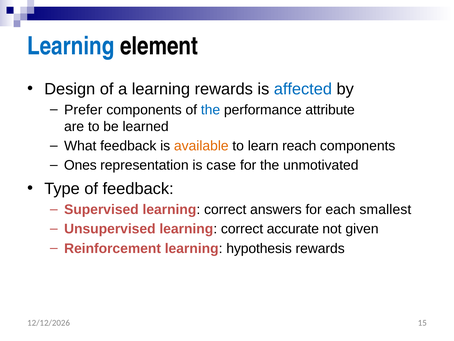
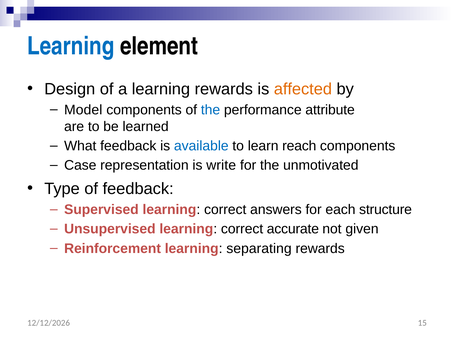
affected colour: blue -> orange (303, 89)
Prefer: Prefer -> Model (83, 110)
available colour: orange -> blue (201, 146)
Ones: Ones -> Case (80, 165)
case: case -> write (221, 165)
smallest: smallest -> structure (386, 209)
hypothesis: hypothesis -> separating (259, 248)
